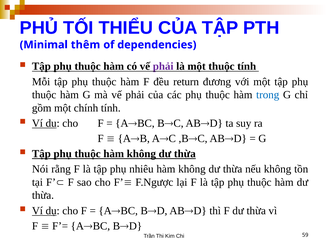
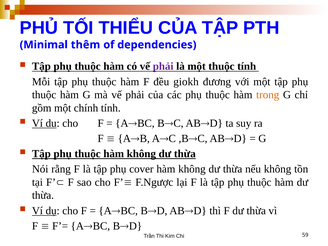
return: return -> giokh (186, 82)
trong colour: blue -> orange (268, 95)
nhiêu: nhiêu -> cover (141, 169)
